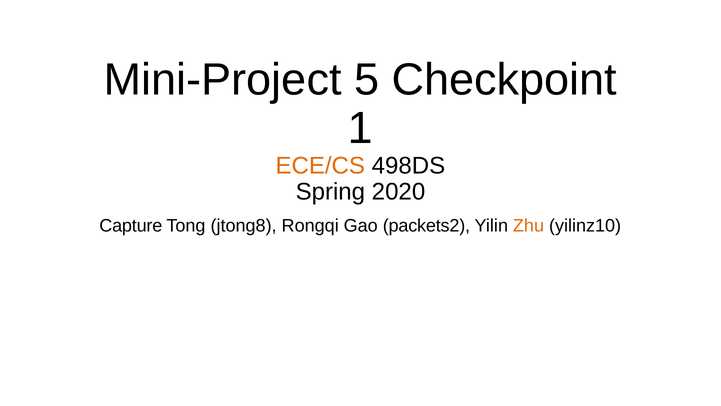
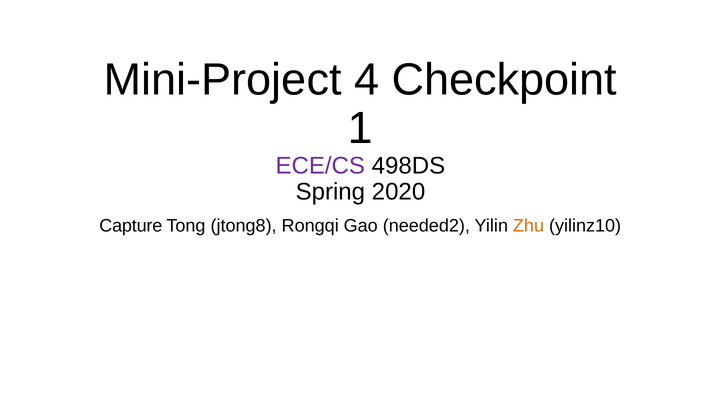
5: 5 -> 4 (367, 80)
ECE/CS colour: orange -> purple (320, 166)
packets2: packets2 -> needed2 (426, 225)
